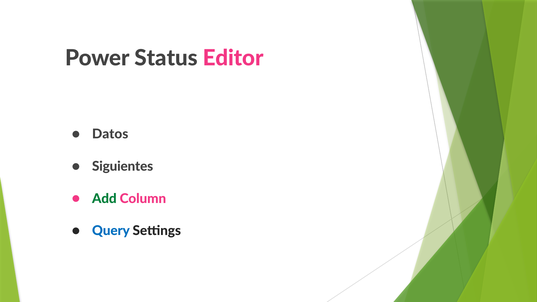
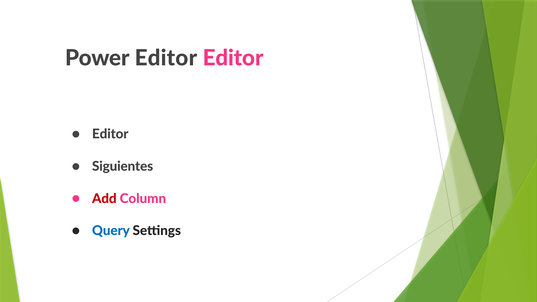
Power Status: Status -> Editor (166, 58)
Datos: Datos -> Editor (110, 134)
Add colour: green -> red (104, 199)
